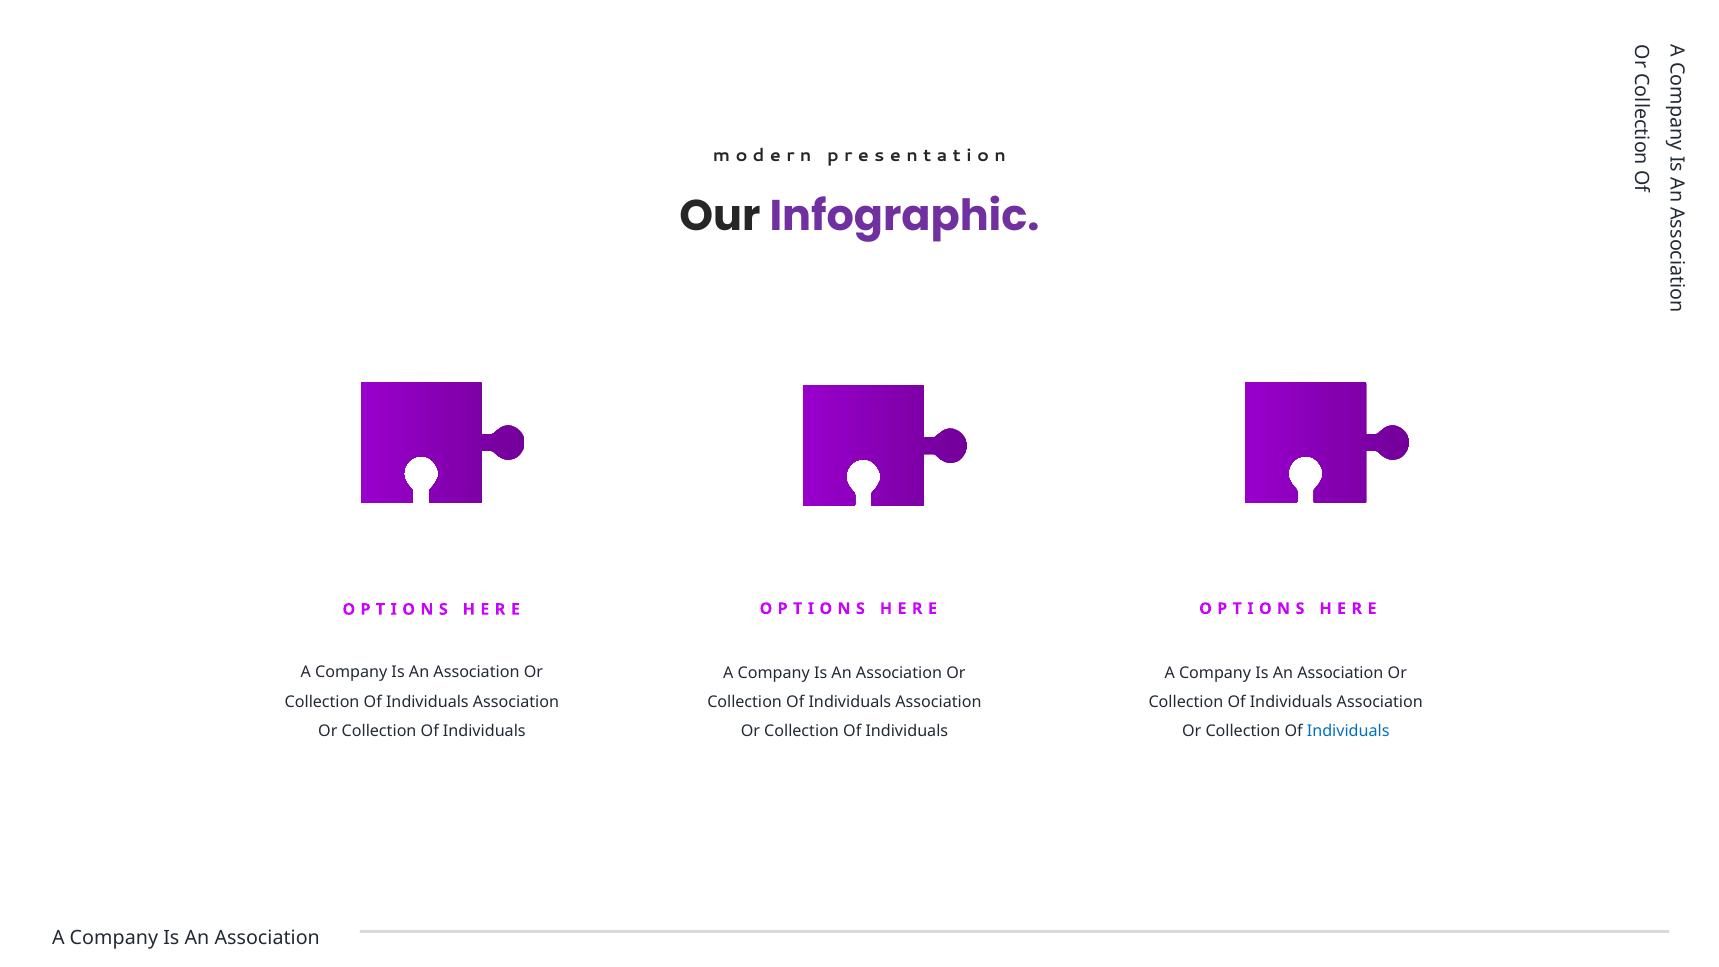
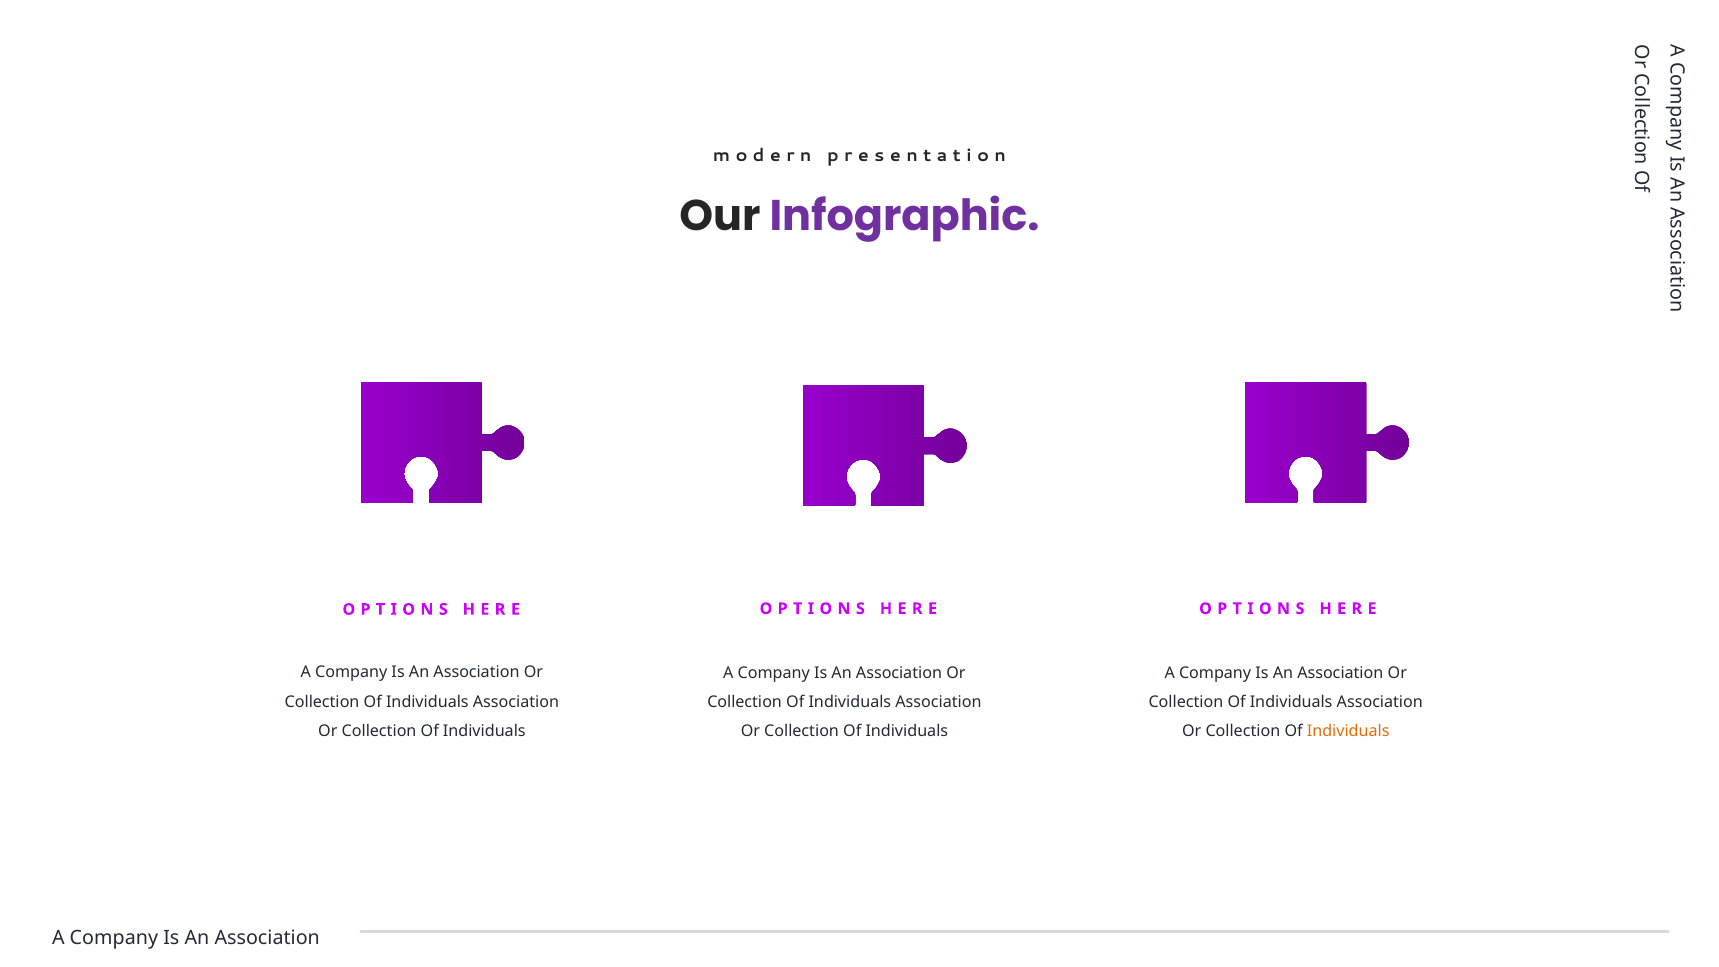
Individuals colour: blue -> orange (1348, 731)
